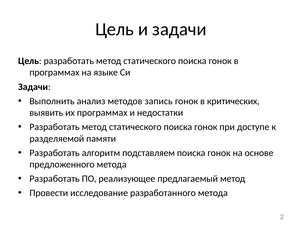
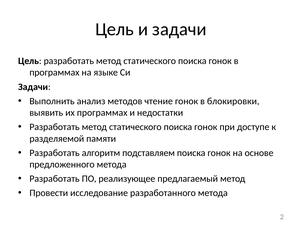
запись: запись -> чтение (159, 101)
критических: критических -> блокировки (233, 101)
